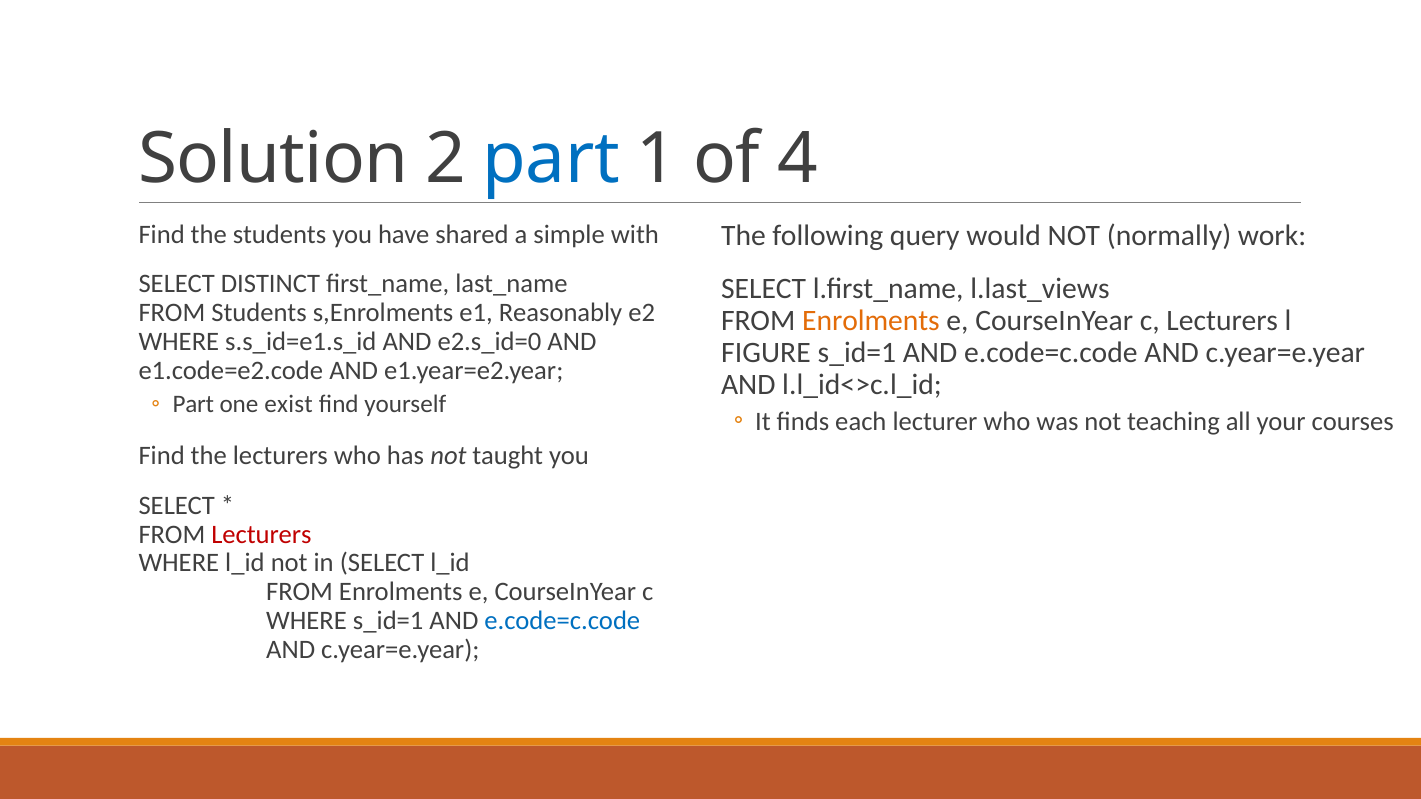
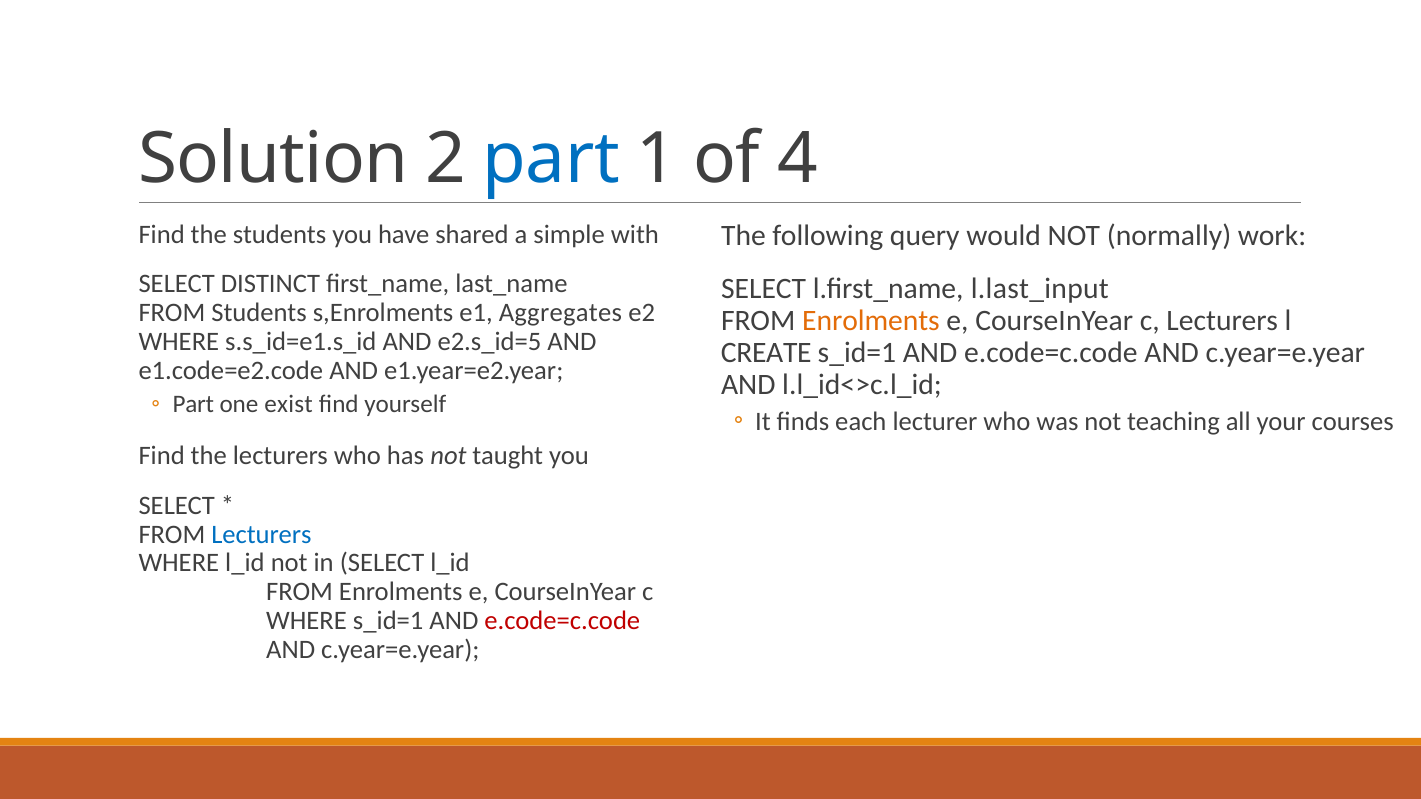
l.last_views: l.last_views -> l.last_input (1040, 289)
Reasonably: Reasonably -> Aggregates (560, 313)
e2.s_id=0: e2.s_id=0 -> e2.s_id=5 (489, 342)
FIGURE: FIGURE -> CREATE (766, 353)
Lecturers colour: red -> blue (261, 534)
e.code=c.code colour: blue -> red (562, 621)
